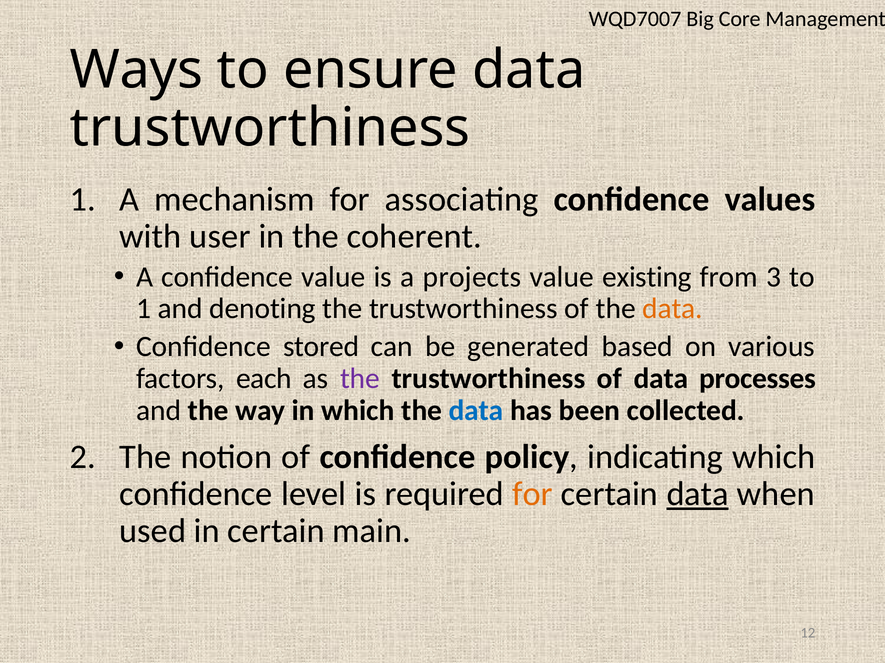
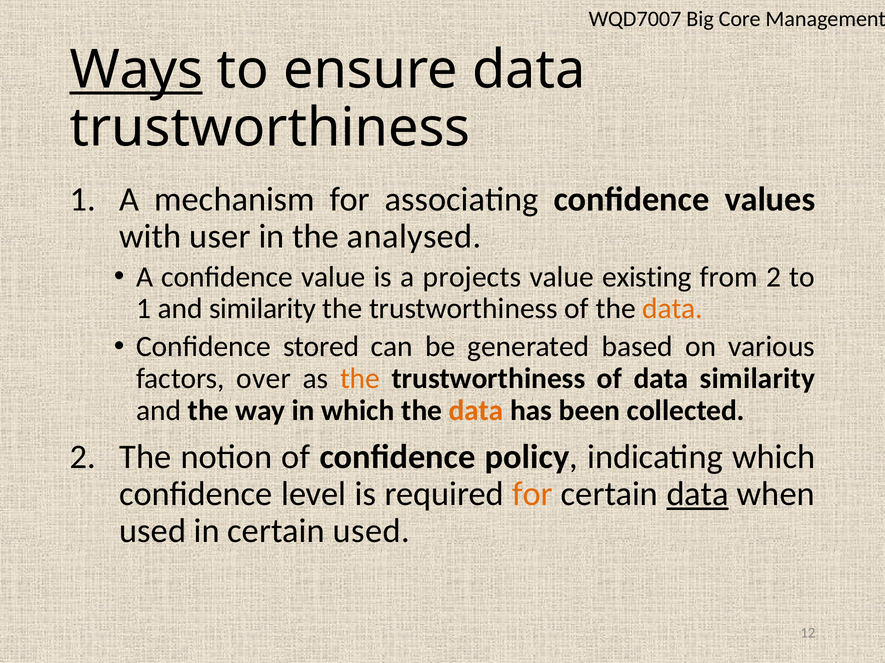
Ways underline: none -> present (136, 70)
coherent: coherent -> analysed (414, 237)
from 3: 3 -> 2 (774, 277)
and denoting: denoting -> similarity (263, 309)
each: each -> over (264, 379)
the colour: purple -> orange (360, 379)
data processes: processes -> similarity (757, 379)
data colour: blue -> orange (476, 411)
certain main: main -> used (371, 532)
